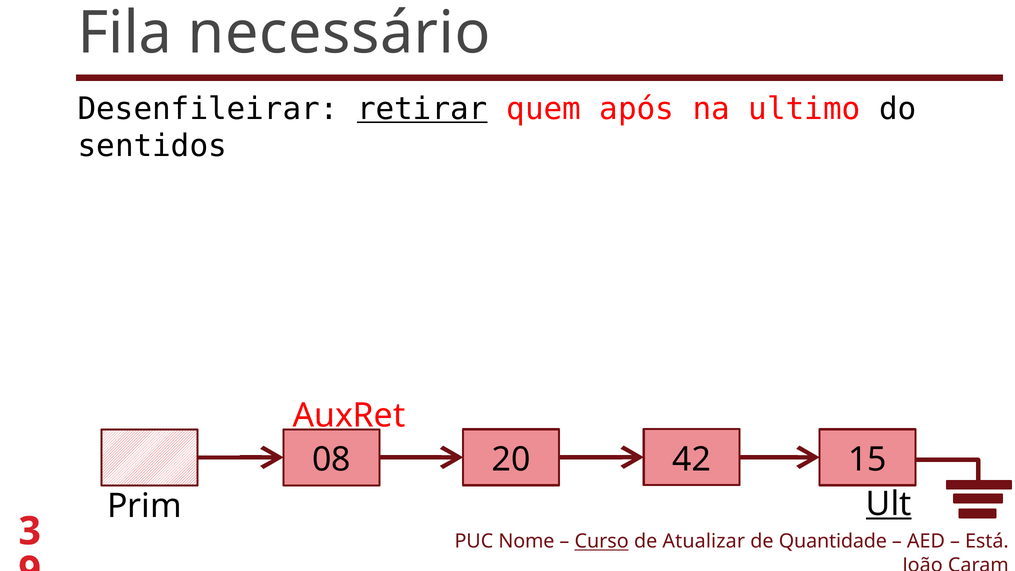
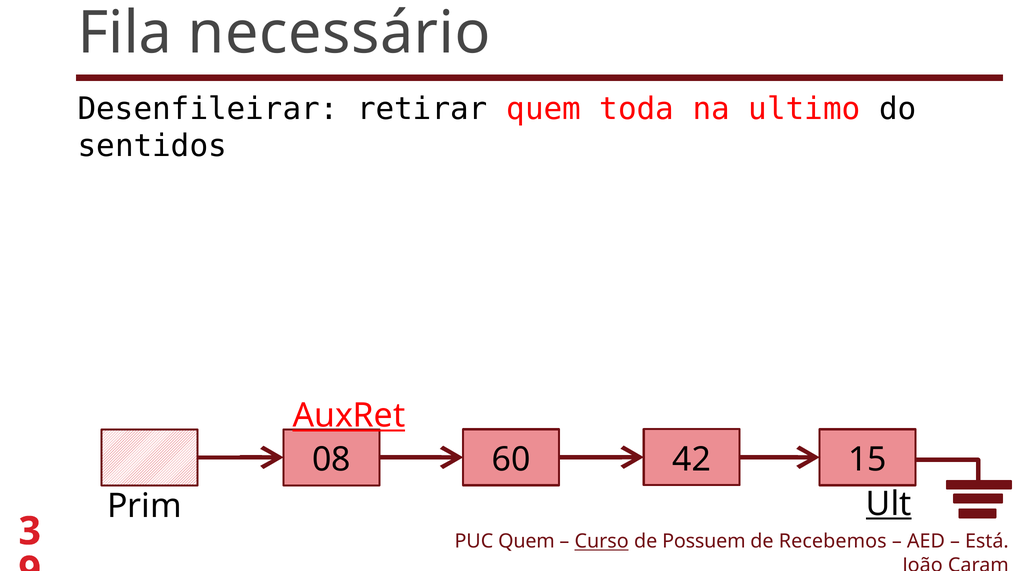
retirar underline: present -> none (422, 109)
após: após -> toda (637, 109)
AuxRet underline: none -> present (349, 416)
20: 20 -> 60 (511, 460)
PUC Nome: Nome -> Quem (526, 541)
Atualizar: Atualizar -> Possuem (704, 541)
Quantidade: Quantidade -> Recebemos (833, 541)
